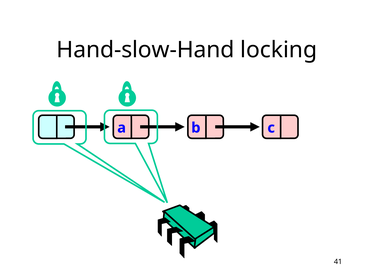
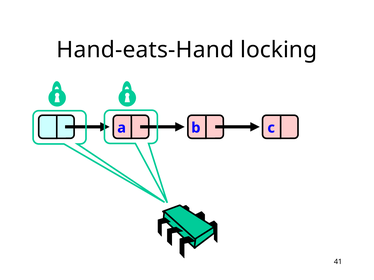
Hand-slow-Hand: Hand-slow-Hand -> Hand-eats-Hand (145, 50)
